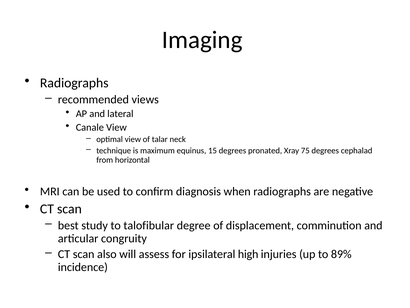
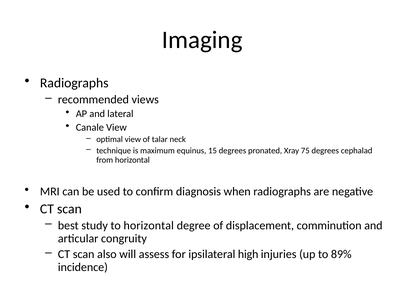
to talofibular: talofibular -> horizontal (149, 225)
